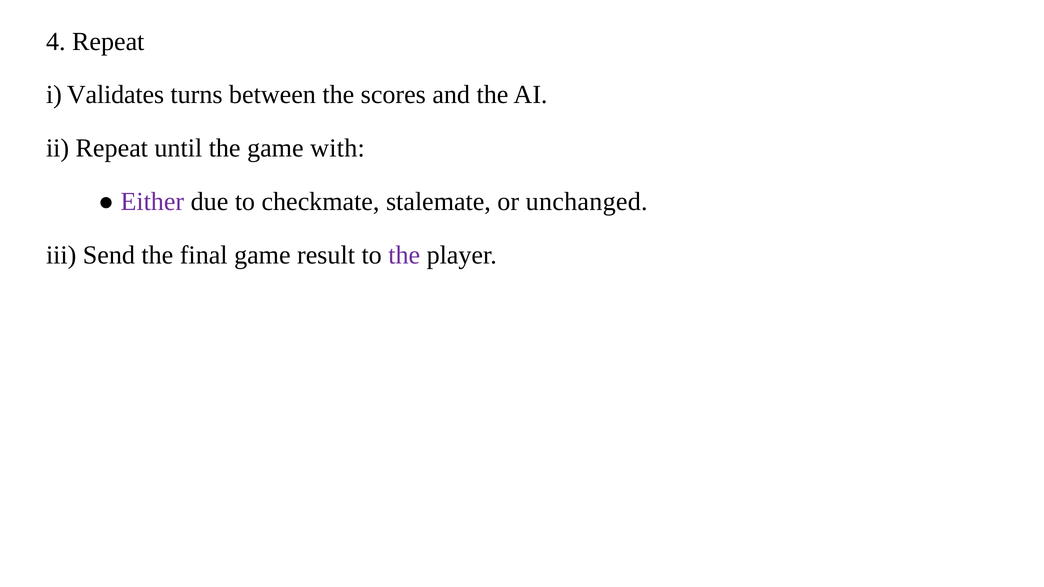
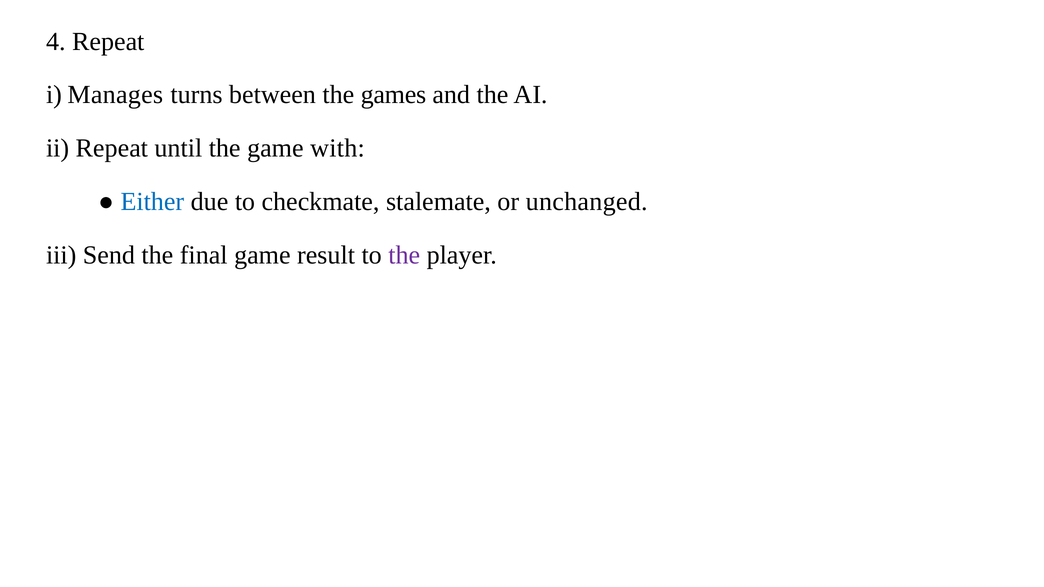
Validates: Validates -> Manages (115, 95)
scores: scores -> games (393, 95)
Either colour: purple -> blue (152, 202)
